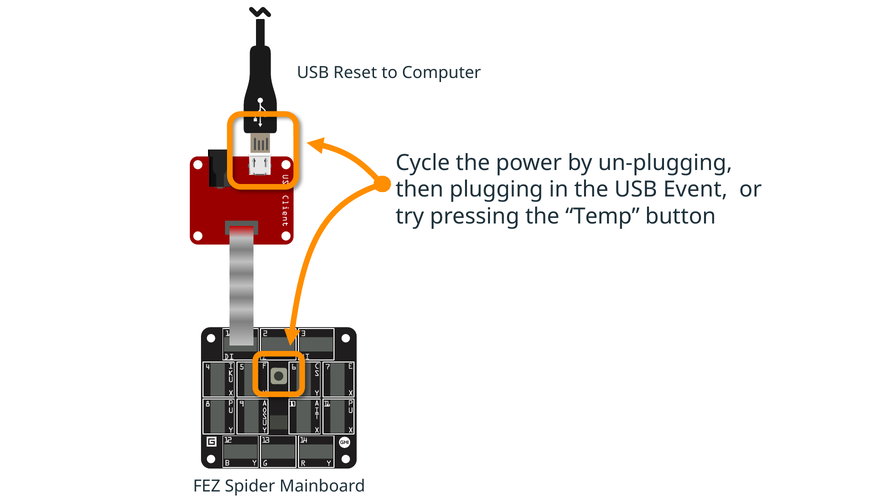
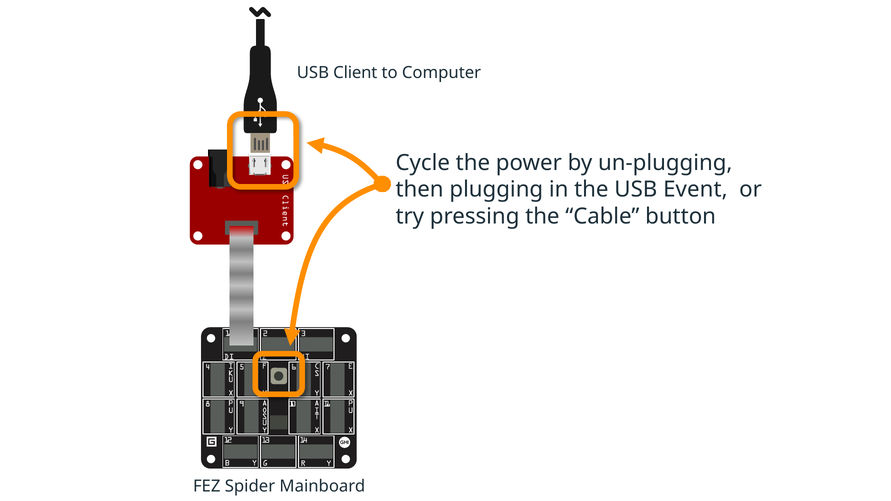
Reset: Reset -> Client (355, 73)
Temp: Temp -> Cable (602, 216)
